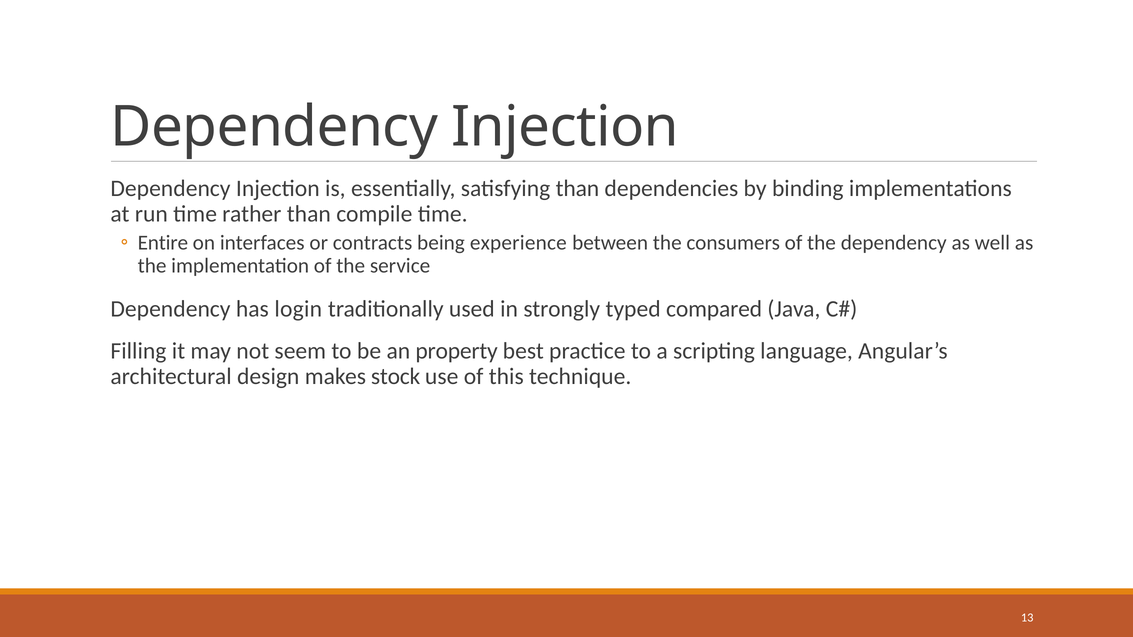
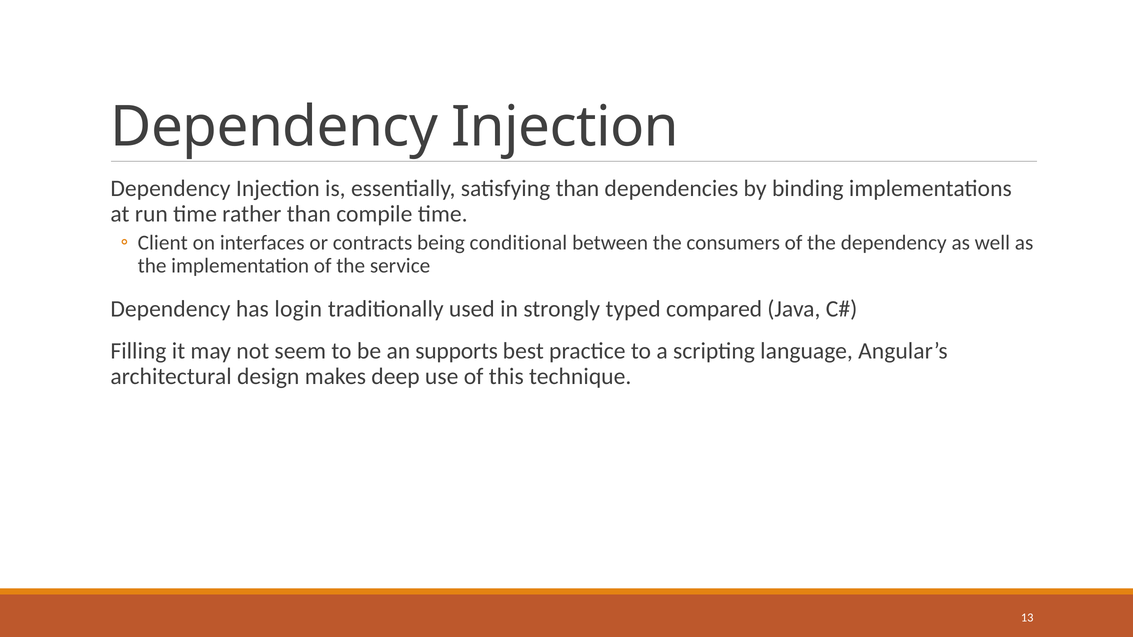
Entire: Entire -> Client (163, 243)
experience: experience -> conditional (518, 243)
property: property -> supports (457, 351)
stock: stock -> deep (396, 376)
